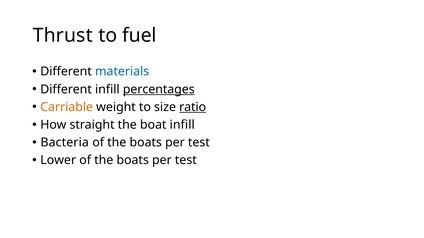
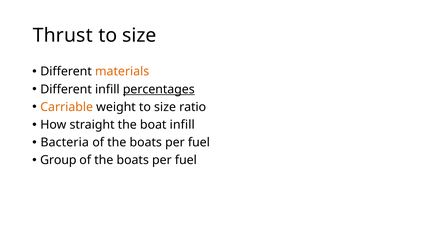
fuel: fuel -> size (139, 36)
materials colour: blue -> orange (122, 72)
ratio underline: present -> none (193, 107)
test: test -> fuel (199, 143)
Lower: Lower -> Group (58, 161)
test: test -> fuel (186, 161)
